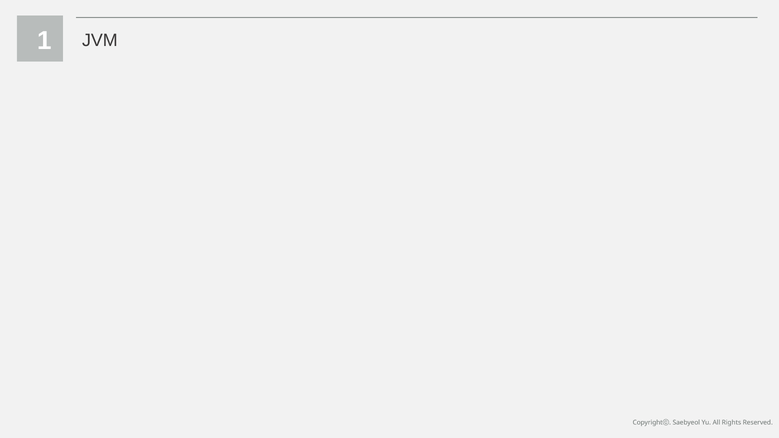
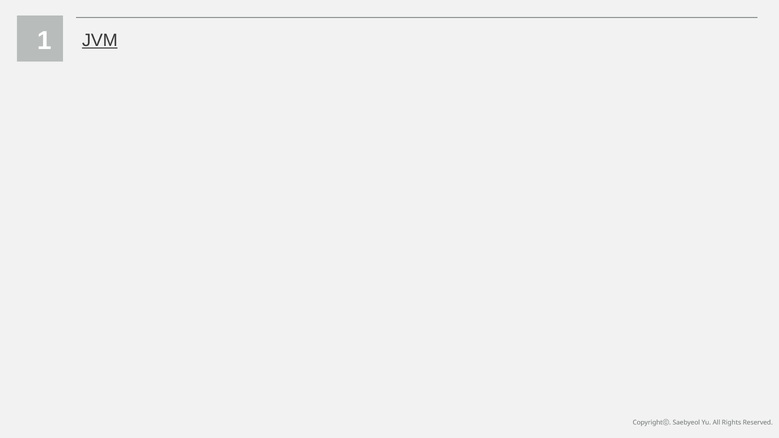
JVM underline: none -> present (100, 40)
